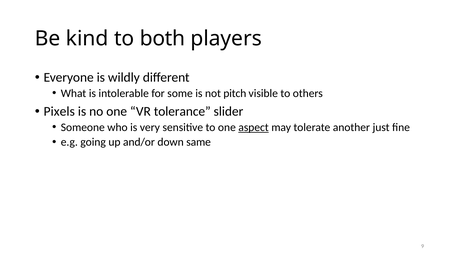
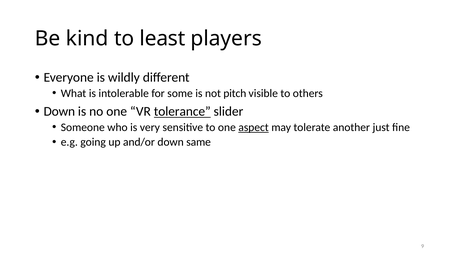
both: both -> least (162, 39)
Pixels: Pixels -> Down (59, 112)
tolerance underline: none -> present (182, 112)
